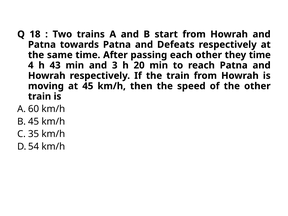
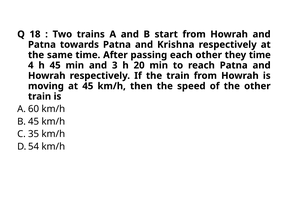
Defeats: Defeats -> Krishna (176, 45)
h 43: 43 -> 45 (55, 65)
